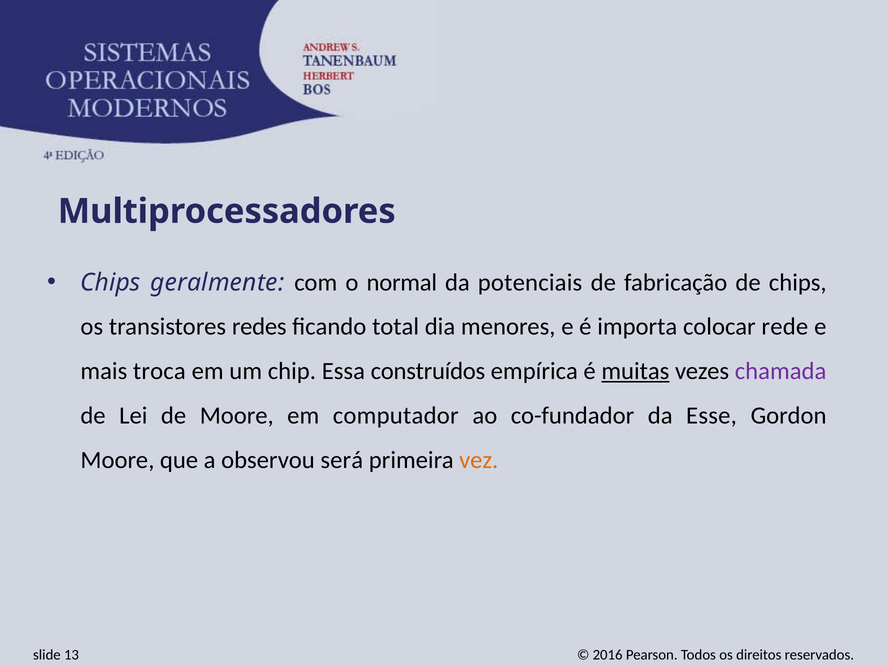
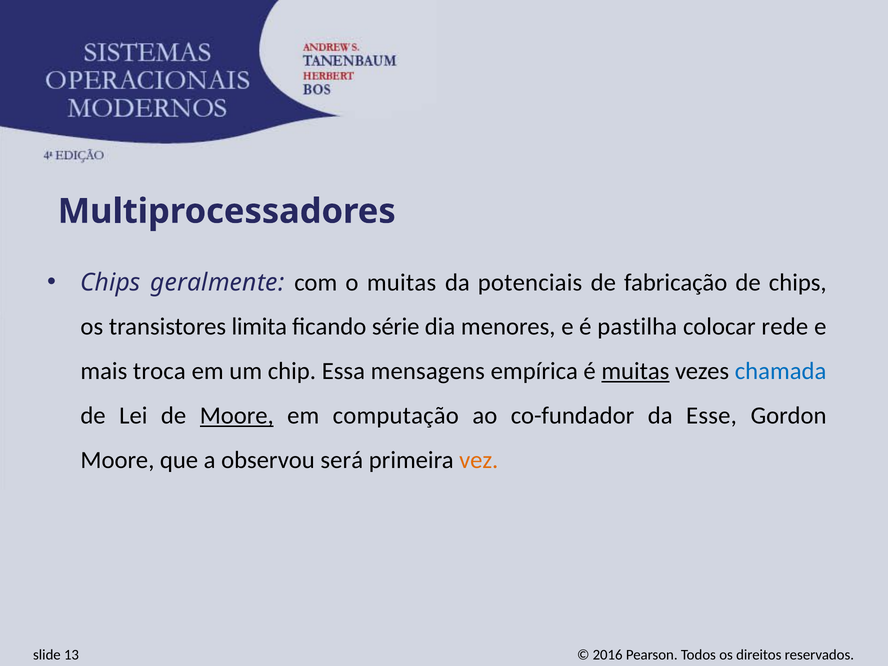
o normal: normal -> muitas (402, 282)
redes: redes -> limita (259, 327)
total: total -> série (396, 327)
importa: importa -> pastilha (637, 327)
construídos: construídos -> mensagens (428, 371)
chamada colour: purple -> blue (781, 371)
Moore underline: none -> present (237, 416)
computador: computador -> computação (396, 416)
